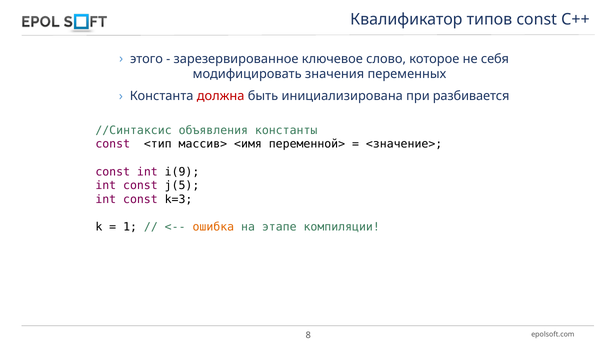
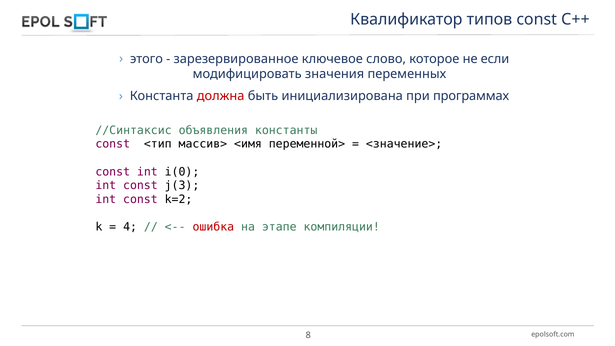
себя: себя -> если (495, 59)
разбивается: разбивается -> программах (471, 96)
i(9: i(9 -> i(0 (182, 172)
j(5: j(5 -> j(3 (182, 186)
k=3: k=3 -> k=2 (179, 199)
1: 1 -> 4 (130, 227)
ошибка colour: orange -> red (213, 227)
